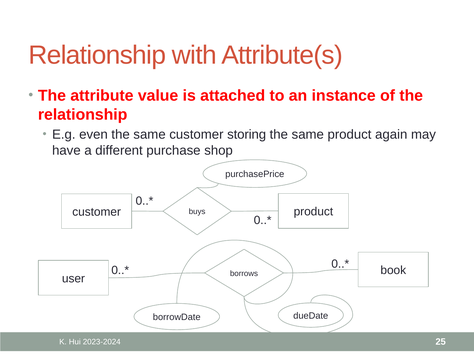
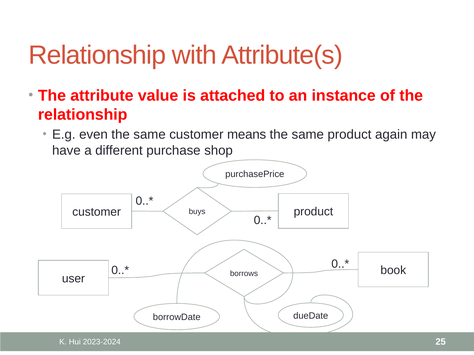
storing: storing -> means (247, 135)
